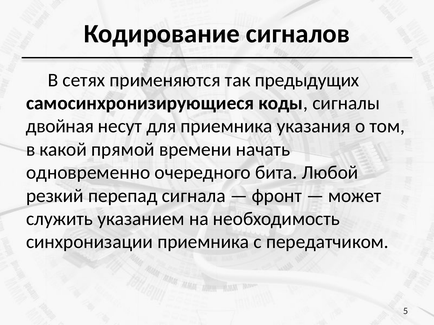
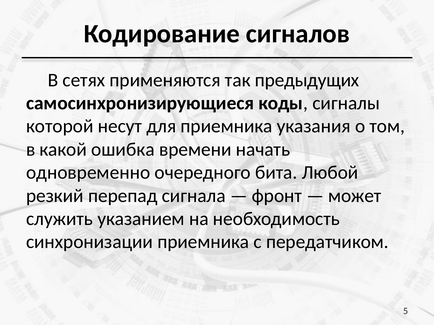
двойная: двойная -> которой (60, 126)
прямой: прямой -> ошибка (123, 150)
